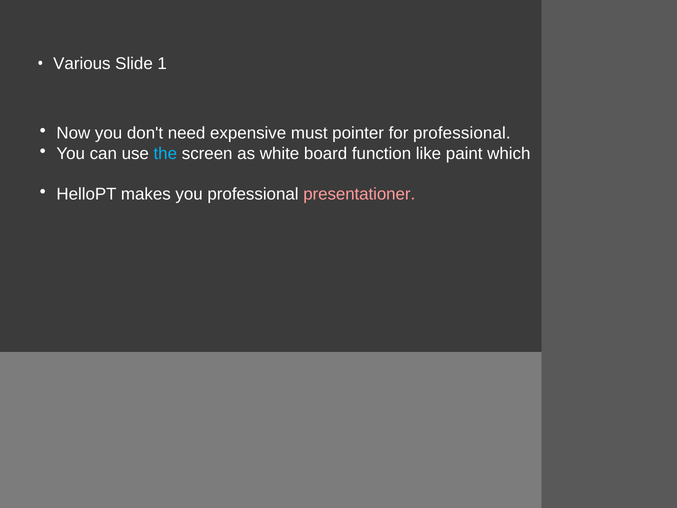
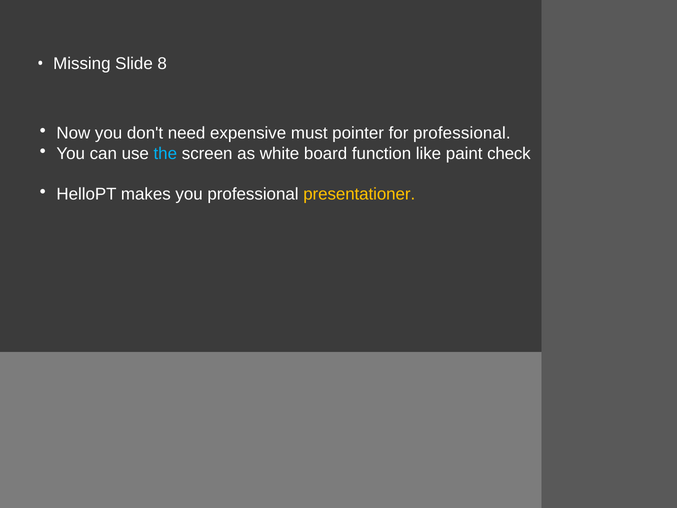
Various: Various -> Missing (82, 64)
1: 1 -> 8 (162, 64)
which: which -> check (509, 154)
presentationer colour: pink -> yellow (359, 194)
